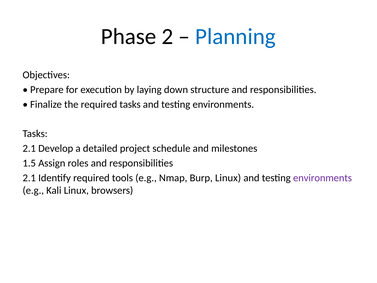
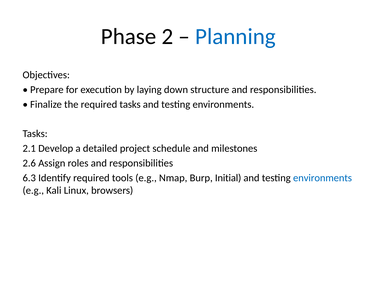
1.5: 1.5 -> 2.6 (29, 163)
2.1: 2.1 -> 6.3 (29, 178)
Burp Linux: Linux -> Initial (228, 178)
environments colour: purple -> blue (323, 178)
